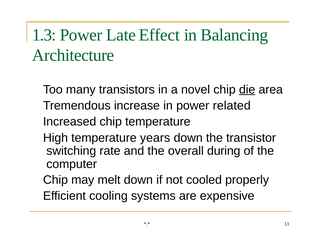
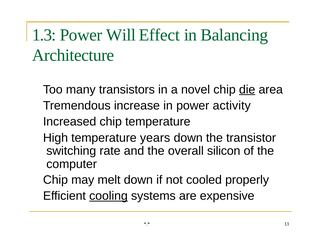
Late: Late -> Will (121, 35)
related: related -> activity (232, 106)
during: during -> silicon (224, 151)
cooling underline: none -> present (108, 196)
